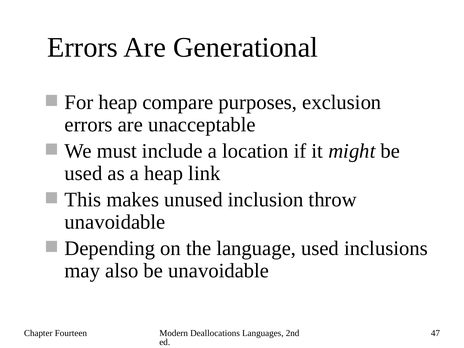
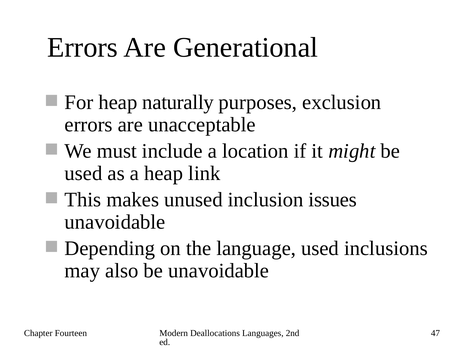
compare: compare -> naturally (178, 102)
throw: throw -> issues (333, 200)
